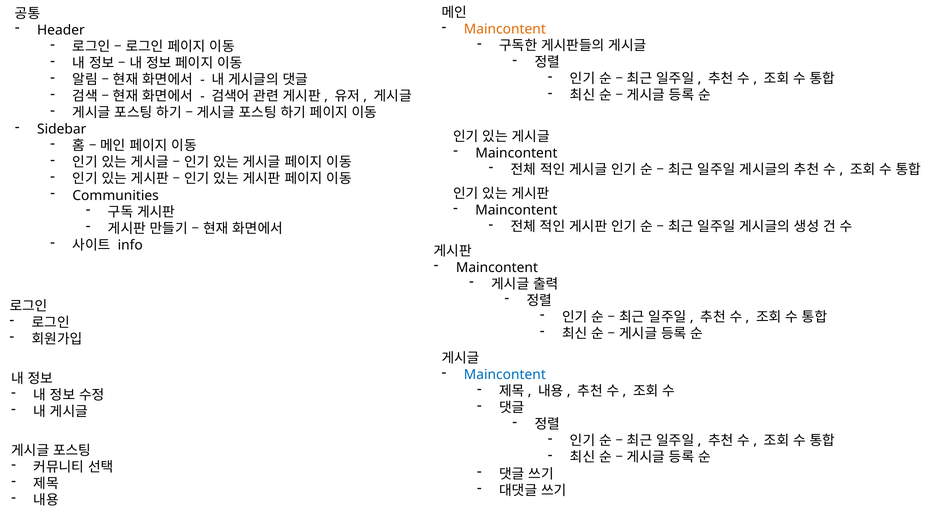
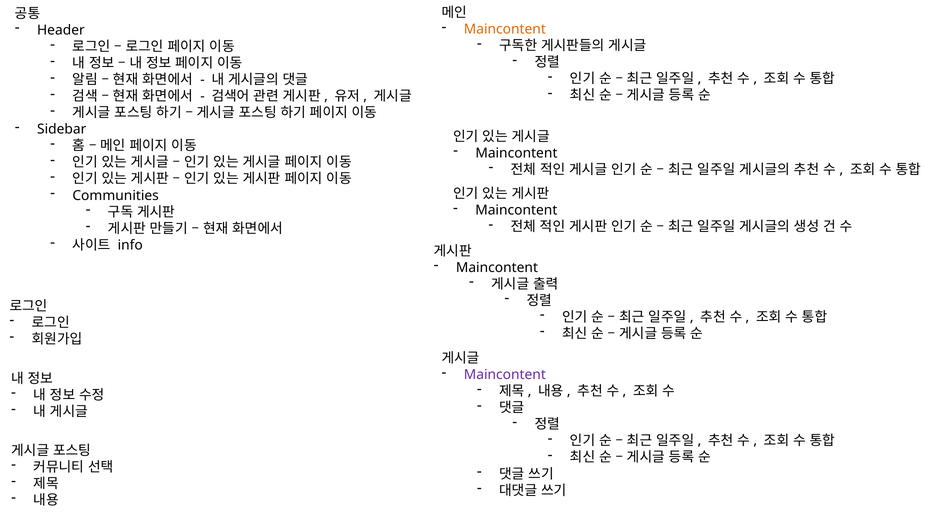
Maincontent colour: blue -> purple (505, 375)
